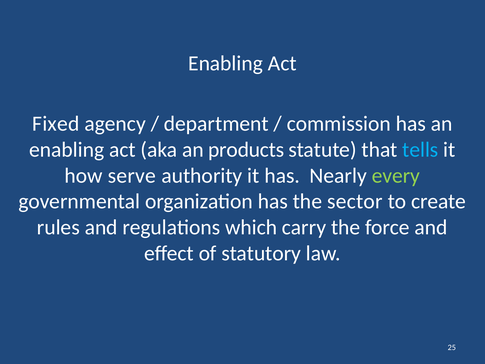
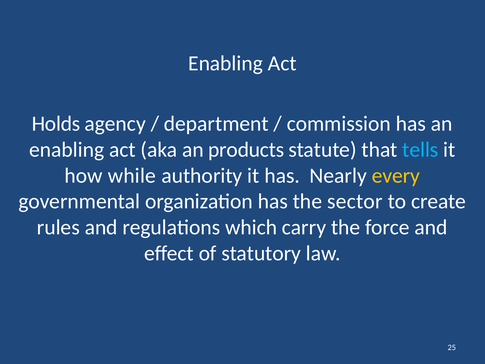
Fixed: Fixed -> Holds (56, 124)
serve: serve -> while (132, 175)
every colour: light green -> yellow (396, 175)
